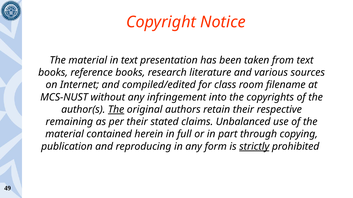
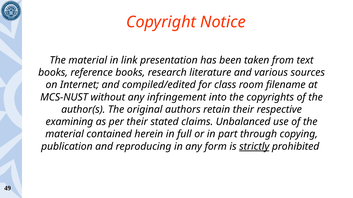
in text: text -> link (129, 60)
The underline: present -> none (116, 110)
remaining: remaining -> examining (69, 122)
